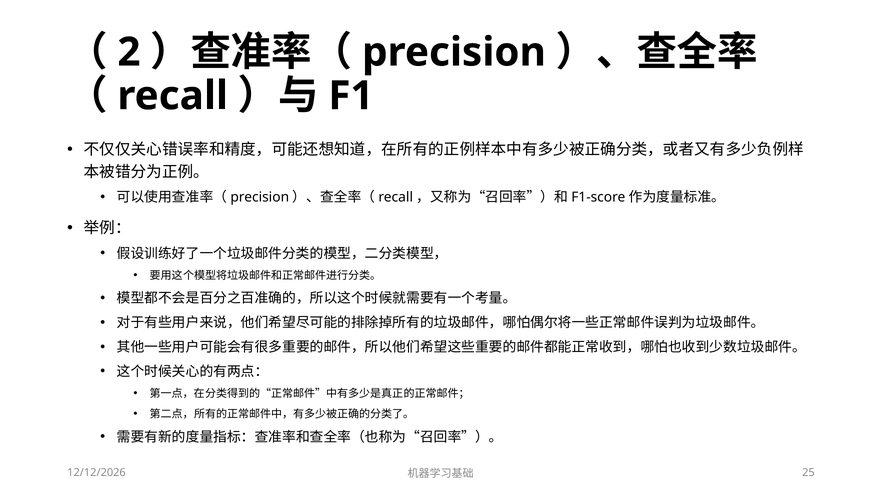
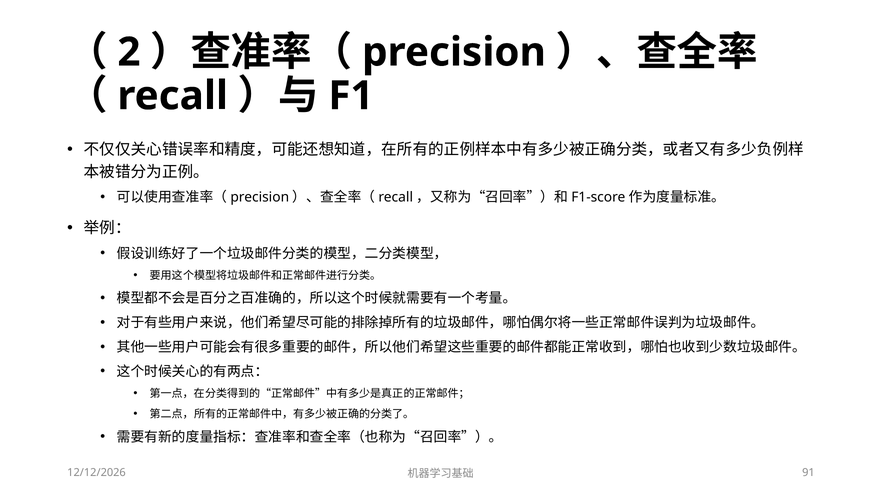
25: 25 -> 91 (808, 473)
